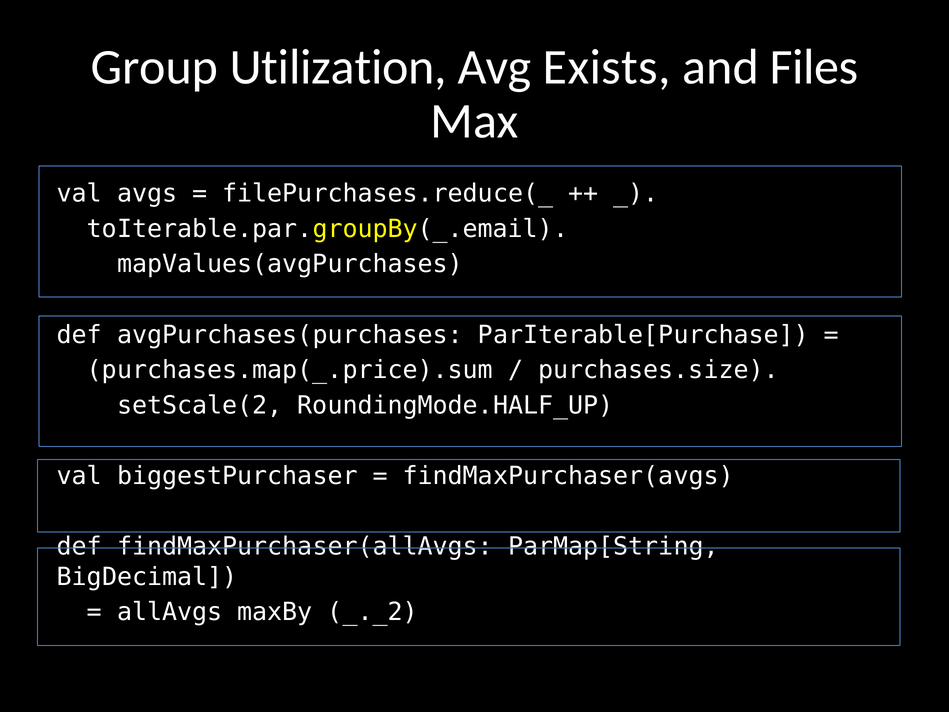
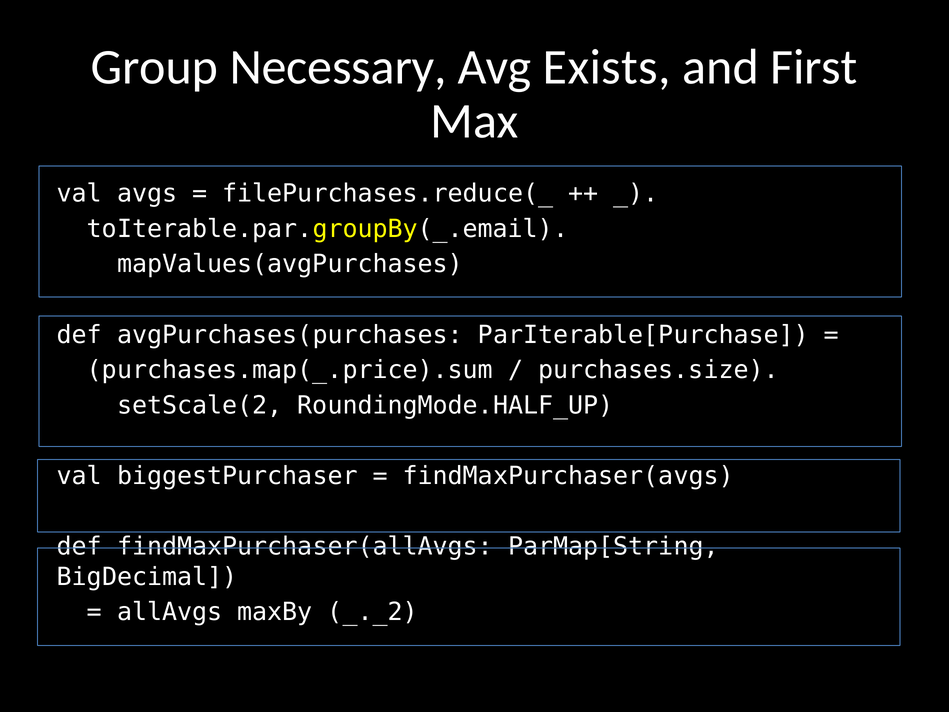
Utilization: Utilization -> Necessary (338, 67)
Files: Files -> First (814, 67)
